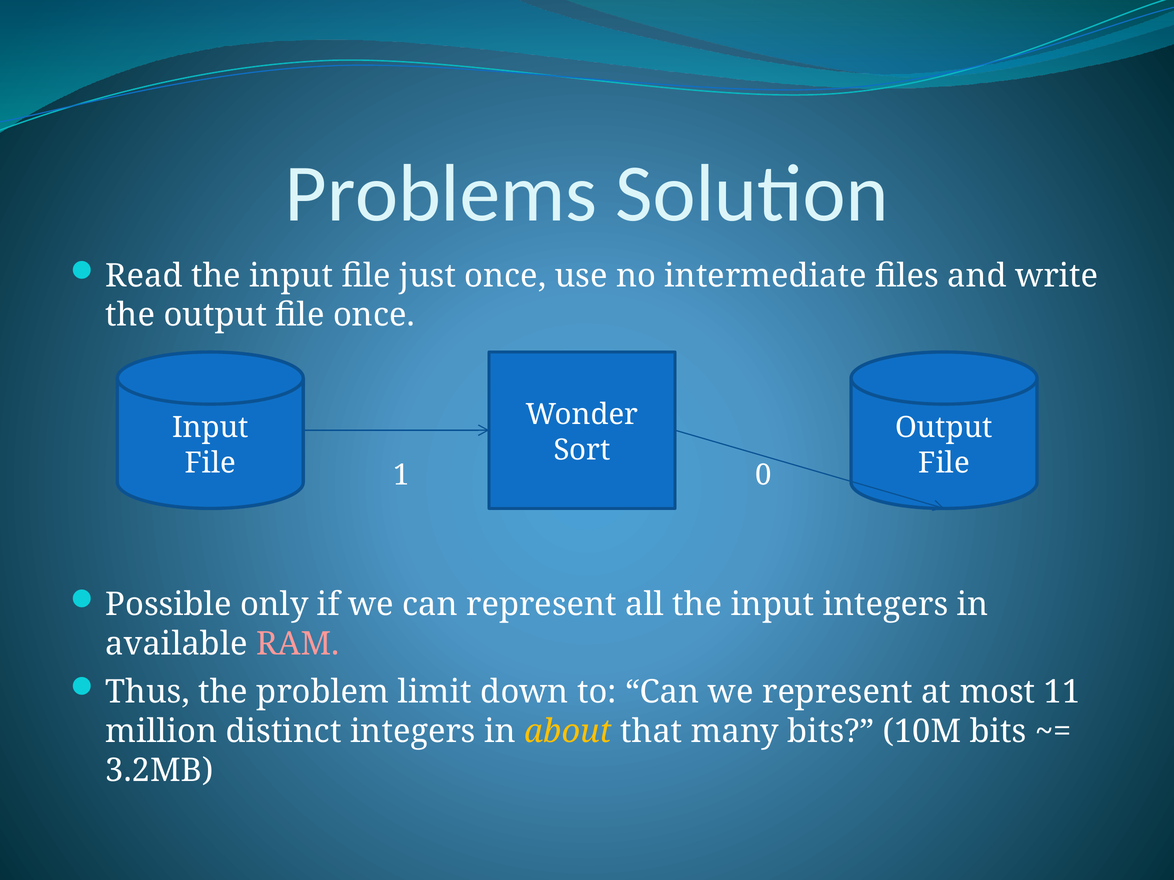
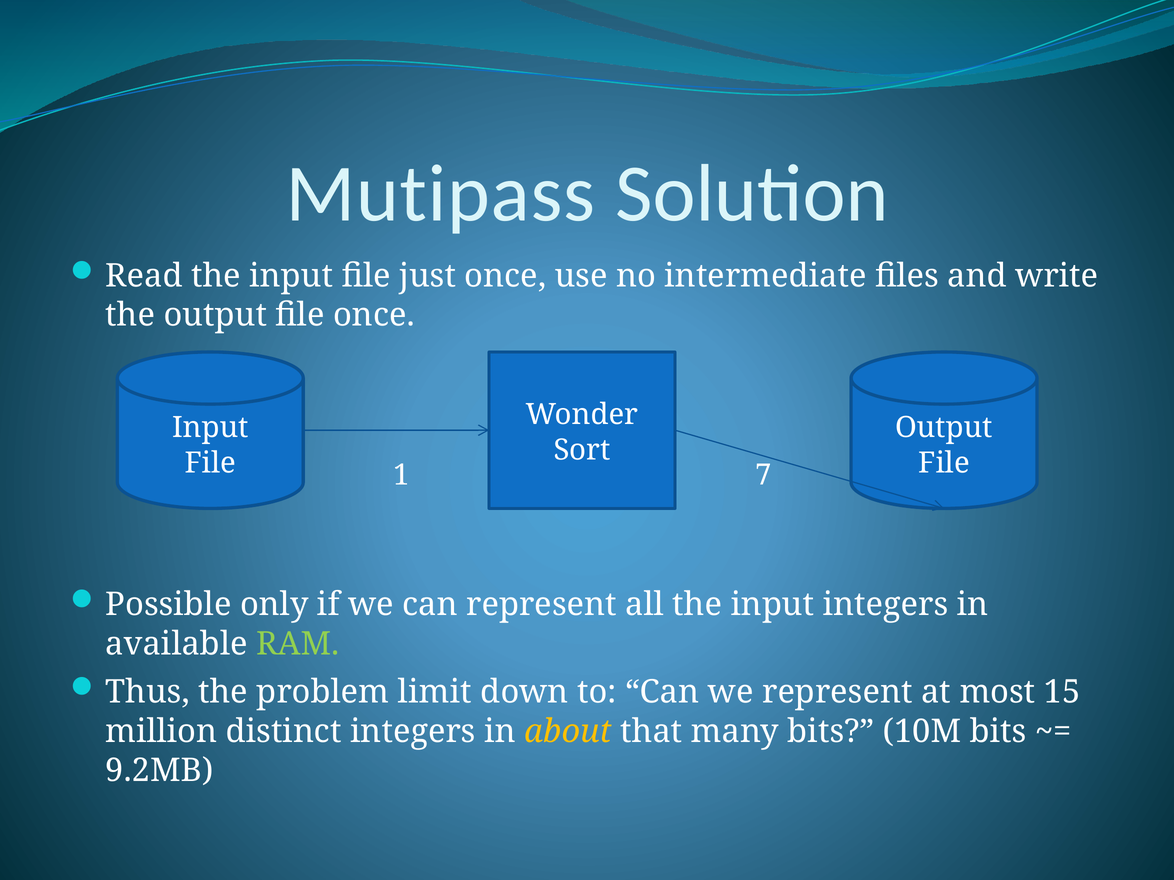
Problems: Problems -> Mutipass (441, 194)
0: 0 -> 7 (763, 475)
RAM colour: pink -> light green (298, 644)
11: 11 -> 15 (1062, 693)
3.2MB: 3.2MB -> 9.2MB (159, 771)
